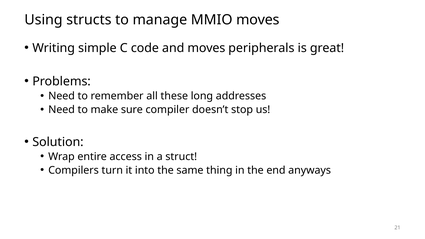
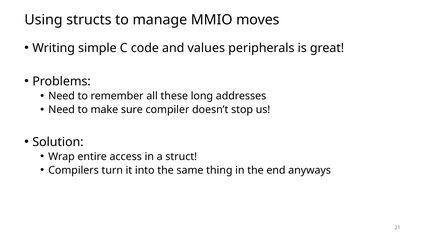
and moves: moves -> values (206, 48)
